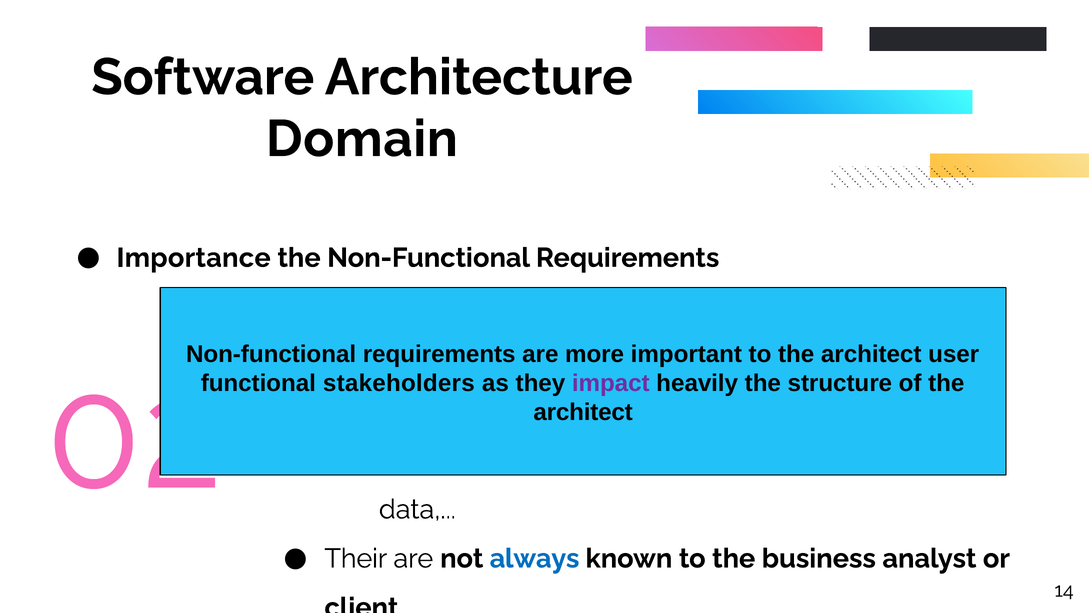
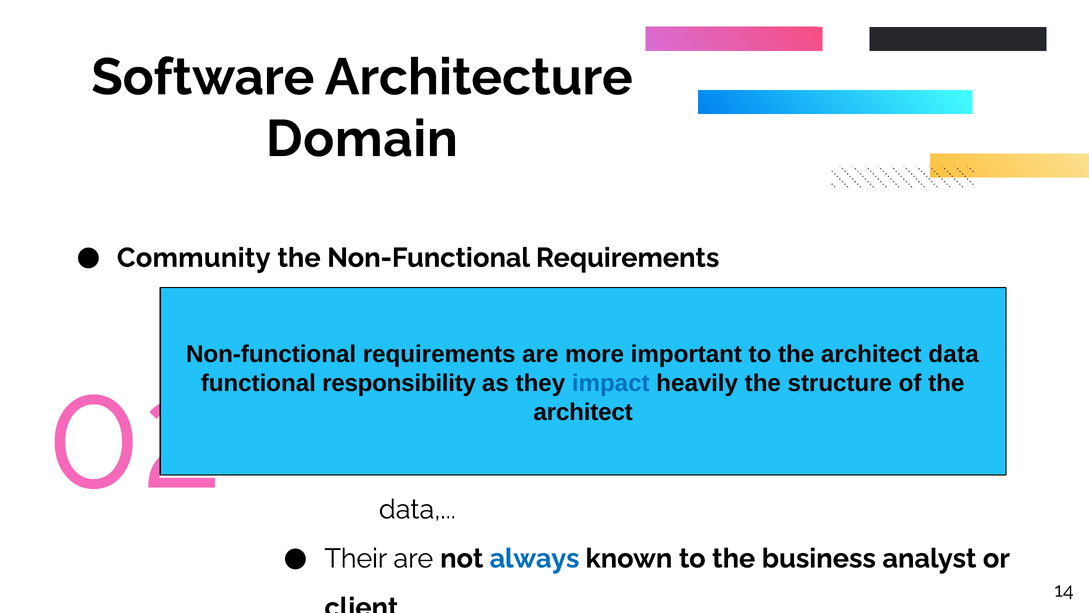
Importance: Importance -> Community (194, 258)
user: user -> data (954, 354)
stakeholders: stakeholders -> responsibility (399, 383)
impact colour: purple -> blue (611, 383)
